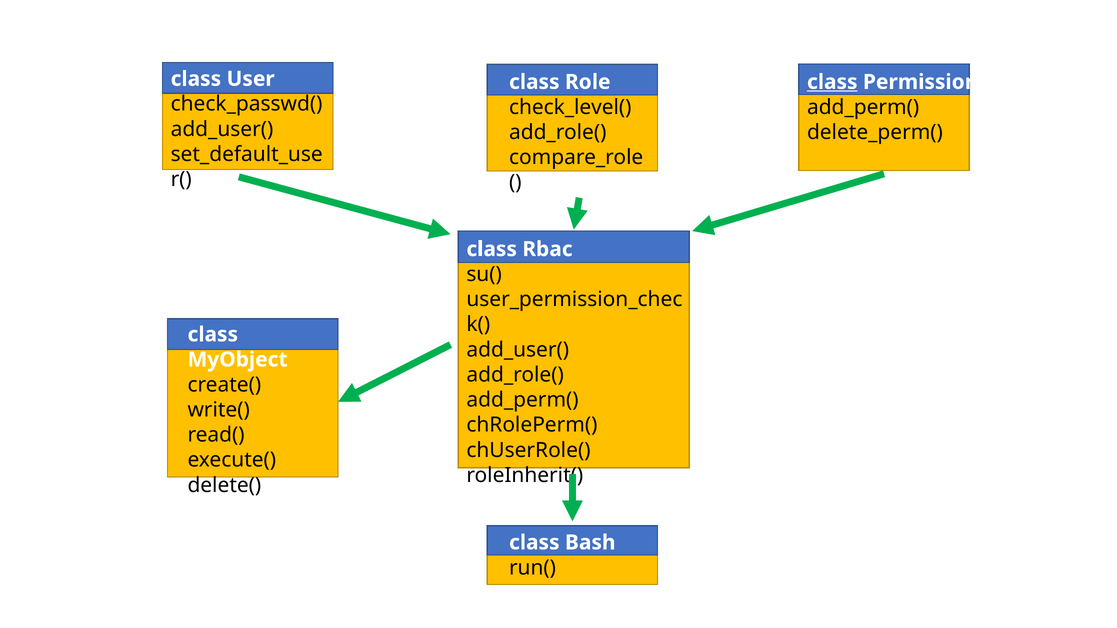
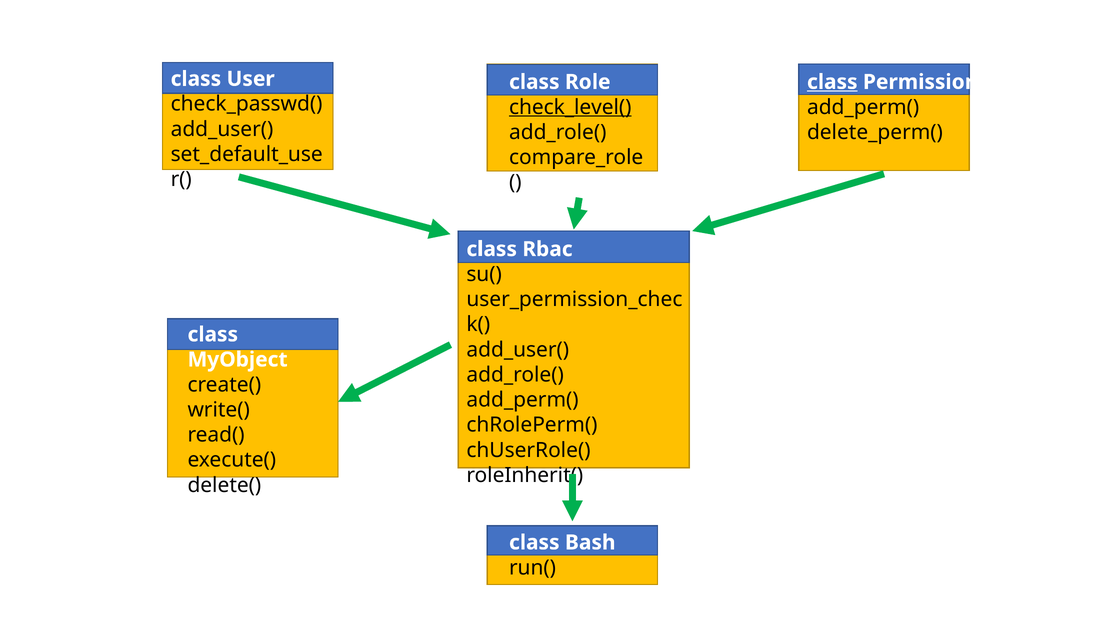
check_level( underline: none -> present (570, 107)
